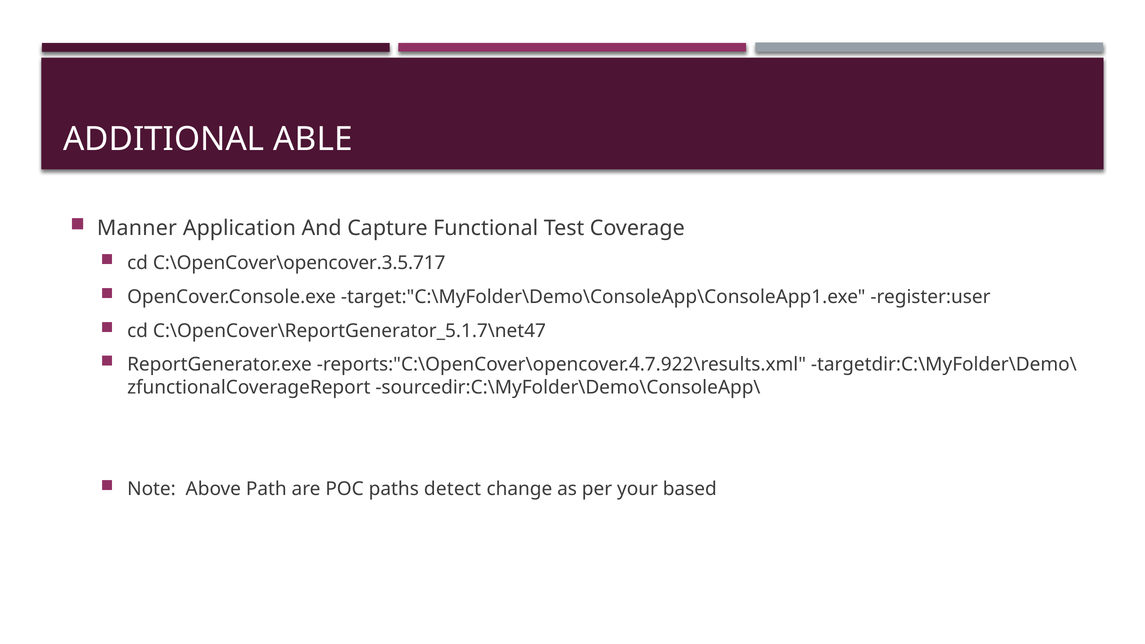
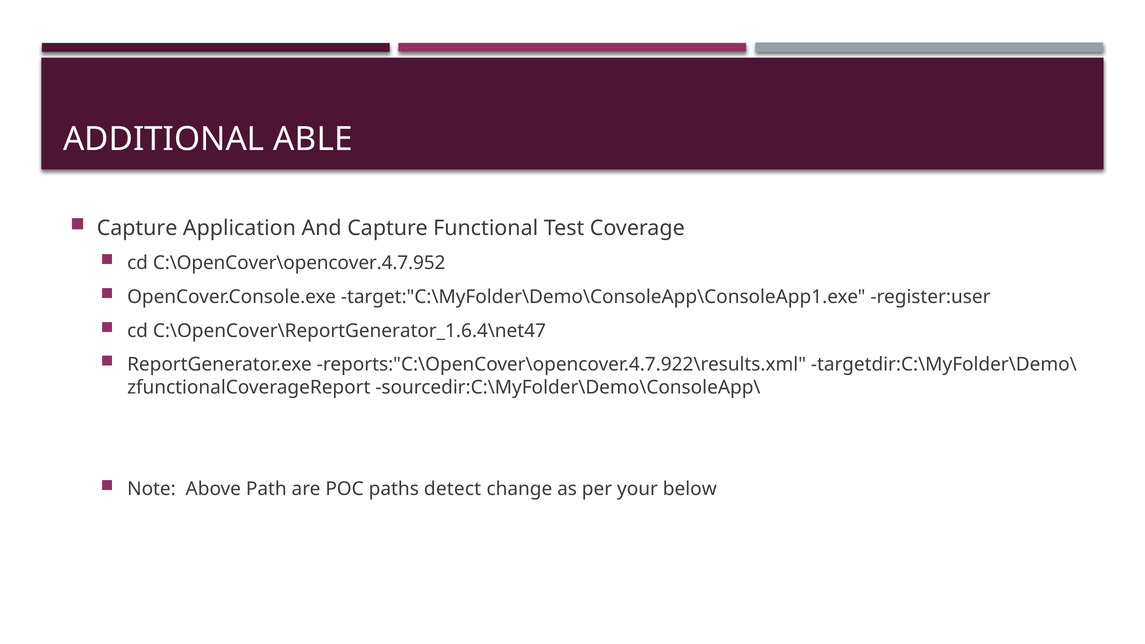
Manner: Manner -> Capture (137, 228)
C:\OpenCover\opencover.3.5.717: C:\OpenCover\opencover.3.5.717 -> C:\OpenCover\opencover.4.7.952 (299, 263)
C:\OpenCover\ReportGenerator_5.1.7\net47: C:\OpenCover\ReportGenerator_5.1.7\net47 -> C:\OpenCover\ReportGenerator_1.6.4\net47 (349, 331)
based: based -> below (690, 489)
